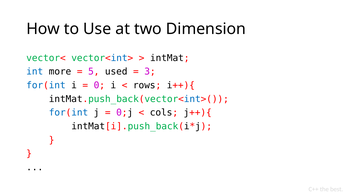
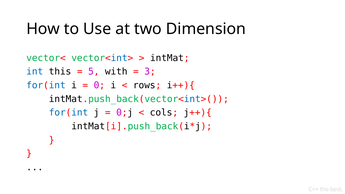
more: more -> this (60, 72)
used: used -> with (116, 72)
